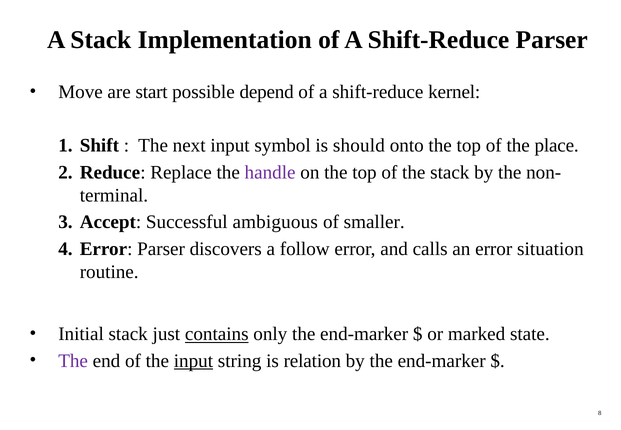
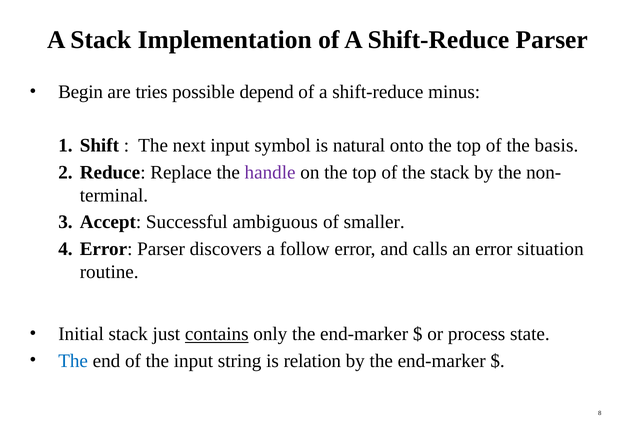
Move: Move -> Begin (81, 92)
start: start -> tries (152, 92)
kernel: kernel -> minus (454, 92)
should: should -> natural (359, 146)
place: place -> basis (556, 146)
marked: marked -> process (477, 334)
The colour: purple -> blue (73, 361)
input underline: present -> none (193, 361)
